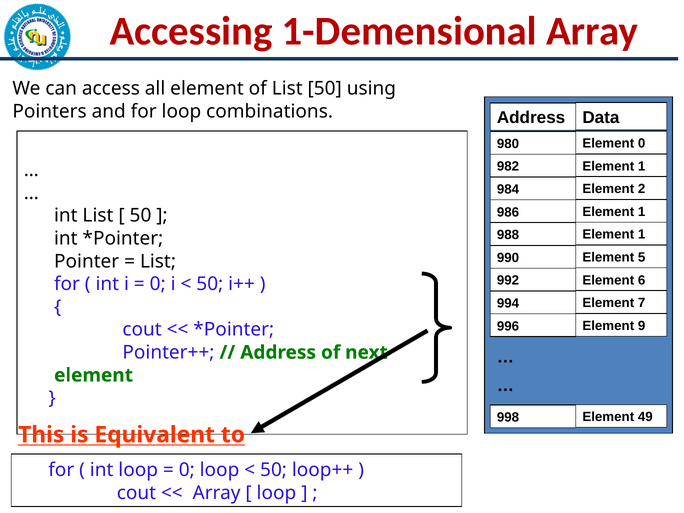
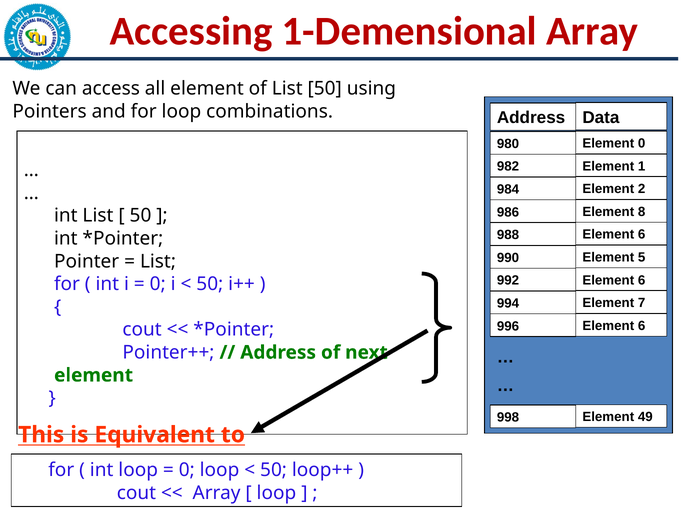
986 Element 1: 1 -> 8 (642, 212)
988 Element 1: 1 -> 6 (642, 235)
996 Element 9: 9 -> 6 (642, 326)
